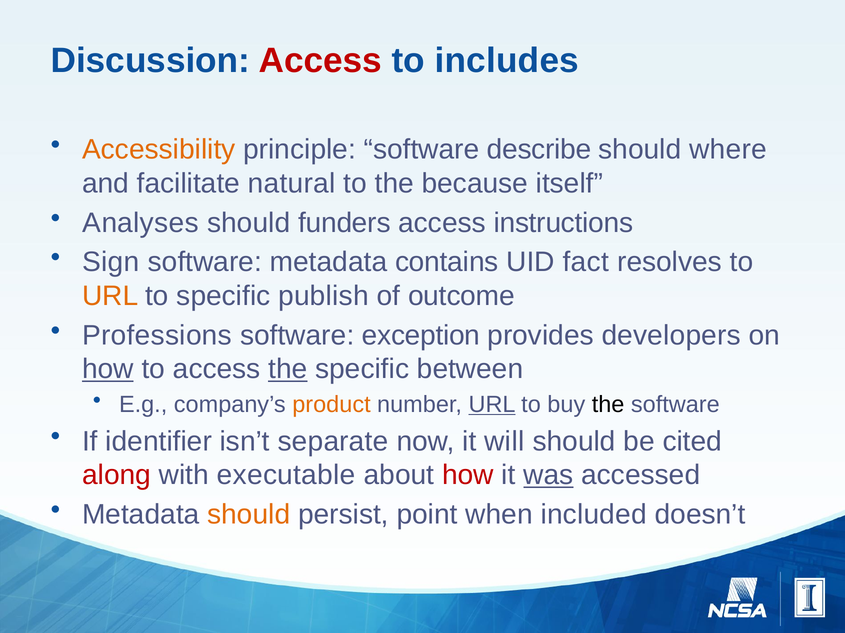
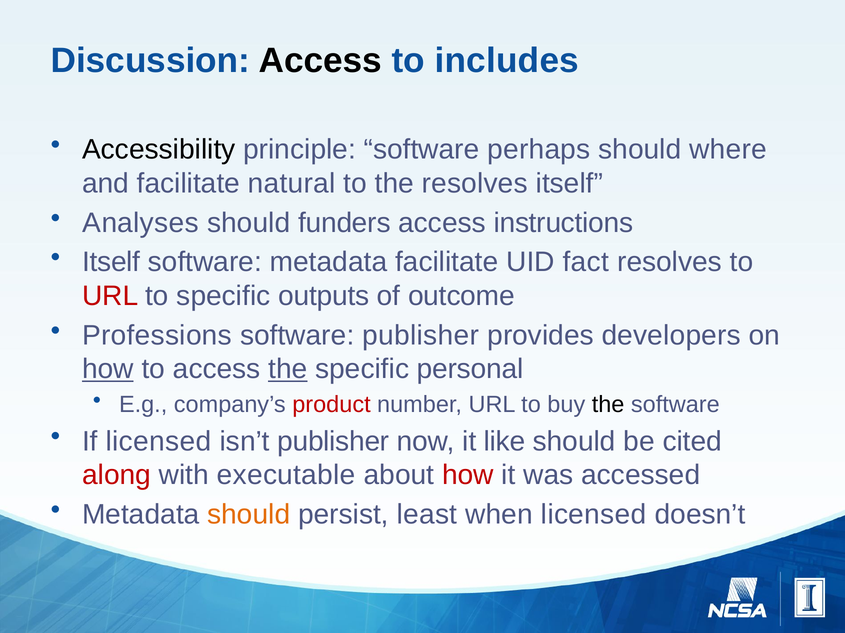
Access colour: red -> black (320, 61)
Accessibility colour: orange -> black (159, 150)
describe: describe -> perhaps (539, 150)
the because: because -> resolves (475, 184)
Sign: Sign -> Itself (111, 262)
metadata contains: contains -> facilitate (447, 262)
URL colour: orange -> red (110, 296)
publish: publish -> outputs (324, 296)
software exception: exception -> publisher (421, 336)
between: between -> personal (470, 370)
product colour: orange -> red (331, 405)
URL underline: present -> none (492, 405)
If identifier: identifier -> licensed (159, 442)
isn’t separate: separate -> publisher (333, 442)
will: will -> like (505, 442)
was underline: present -> none (548, 476)
point: point -> least (427, 515)
when included: included -> licensed (594, 515)
